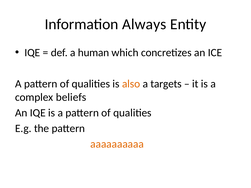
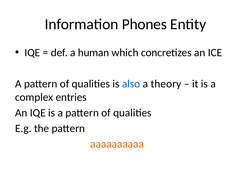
Always: Always -> Phones (144, 24)
also colour: orange -> blue (131, 84)
targets: targets -> theory (166, 84)
beliefs: beliefs -> entries (71, 97)
